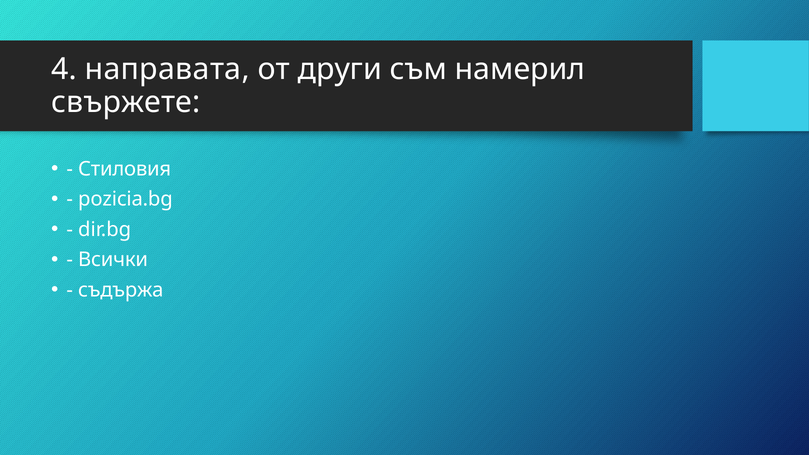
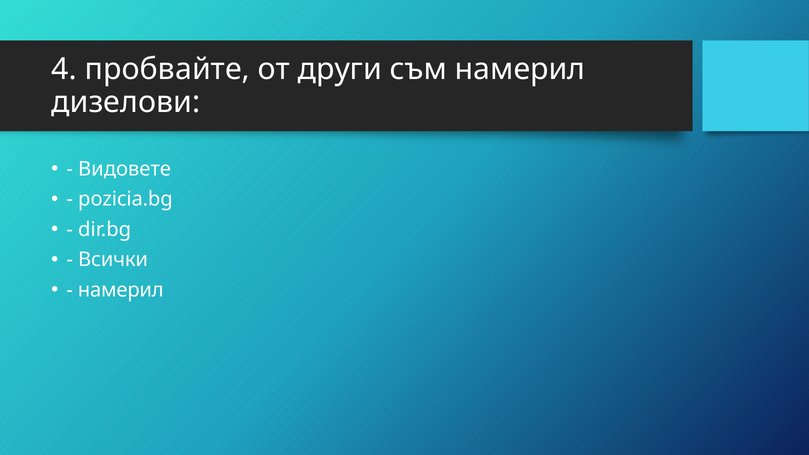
направата: направата -> пробвайте (167, 69)
свържете: свържете -> дизелови (126, 102)
Стиловия: Стиловия -> Видовете (125, 169)
съдържа: съдържа -> намерил (121, 290)
